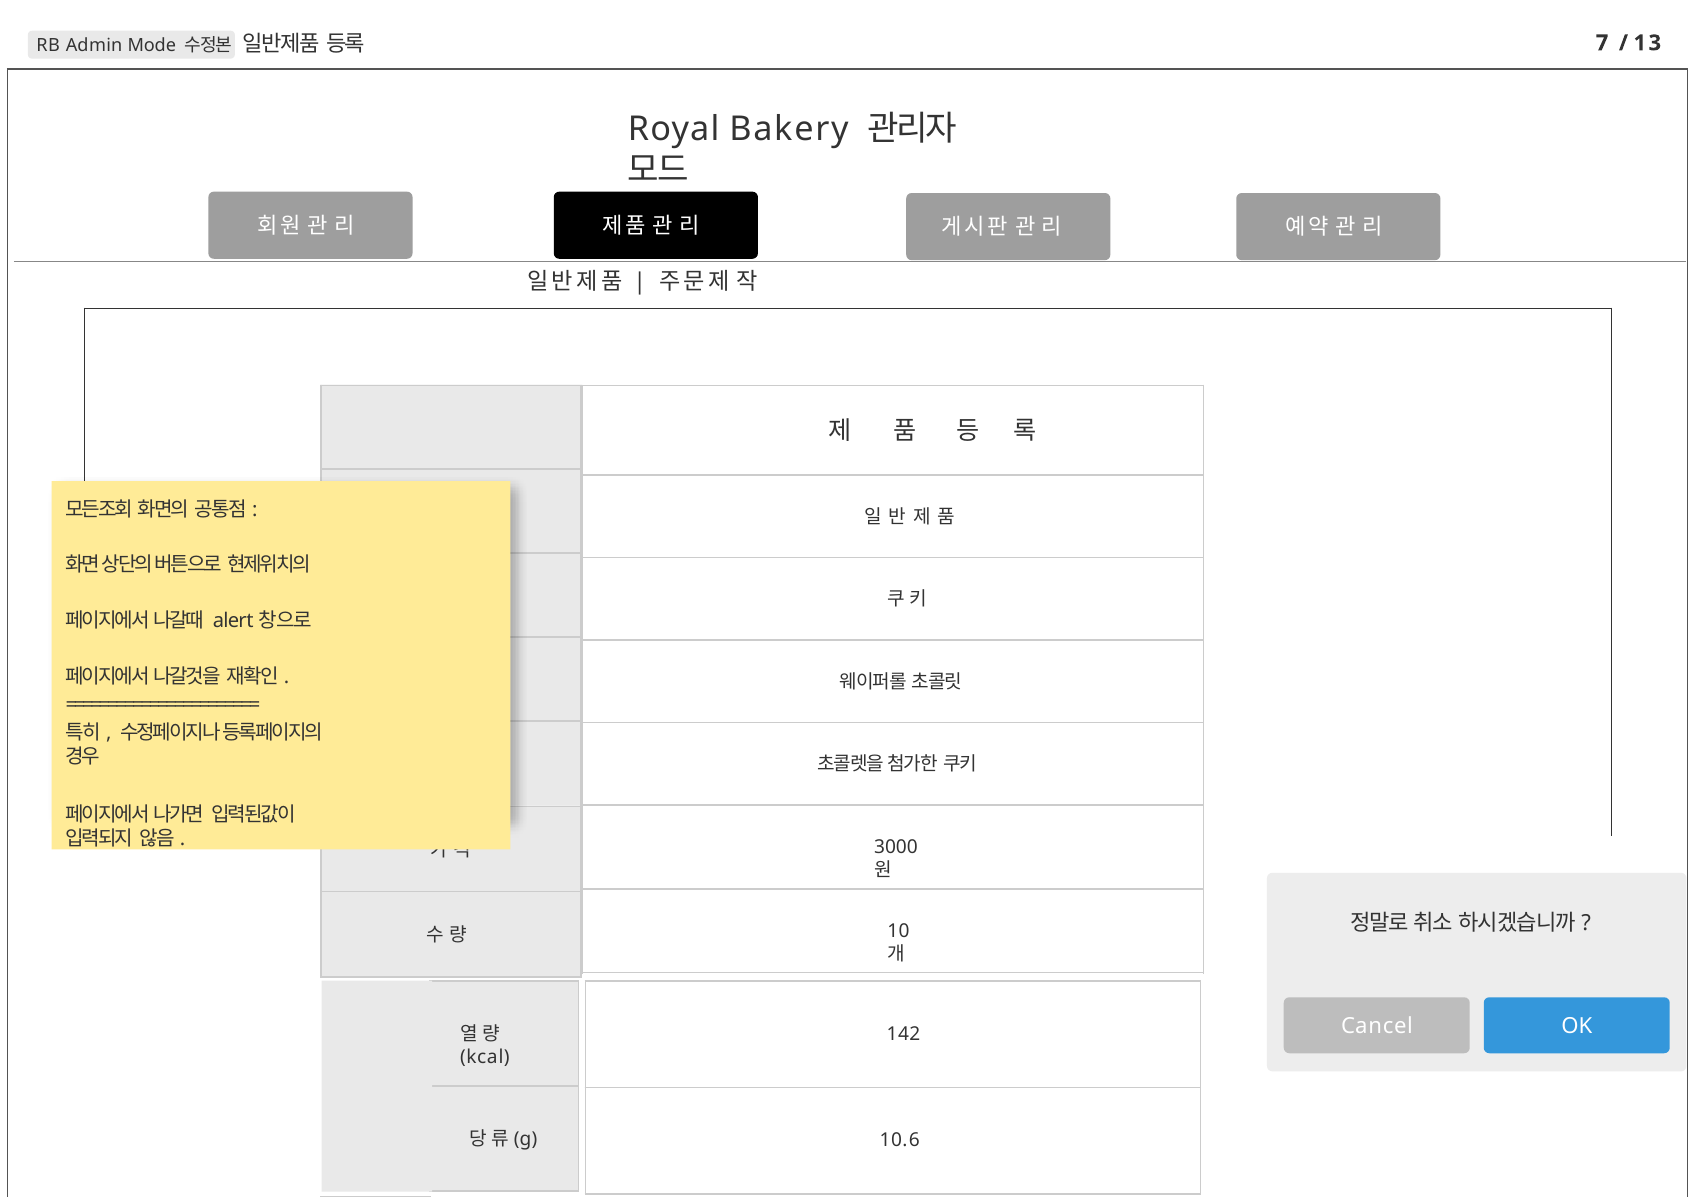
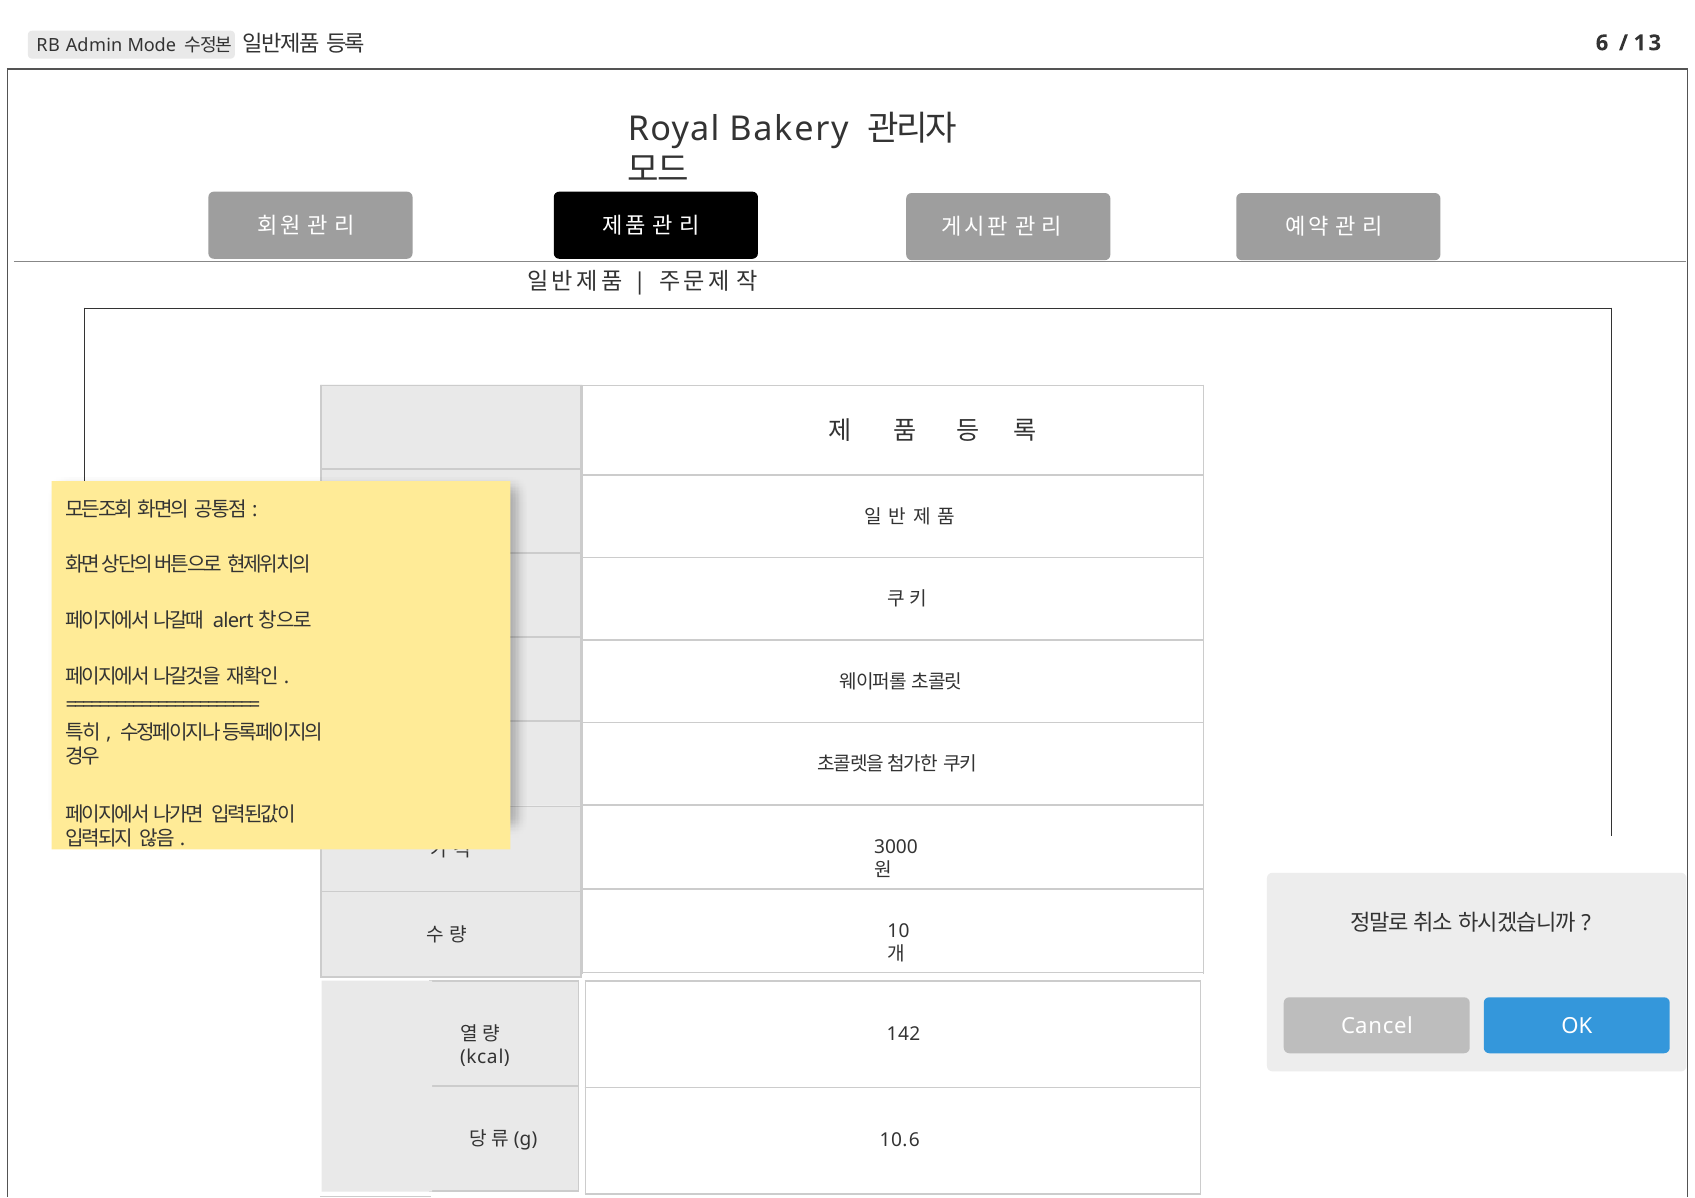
7: 7 -> 6 (1602, 43)
